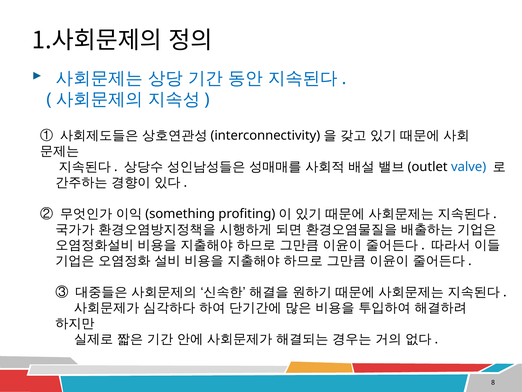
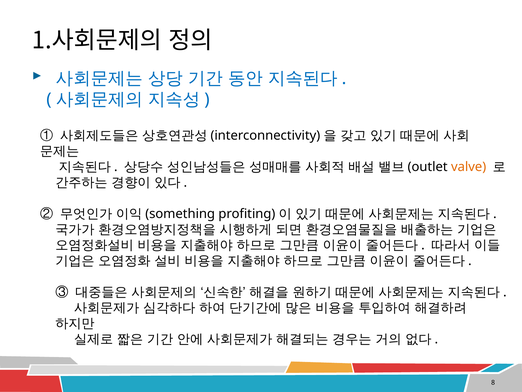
valve colour: blue -> orange (469, 167)
